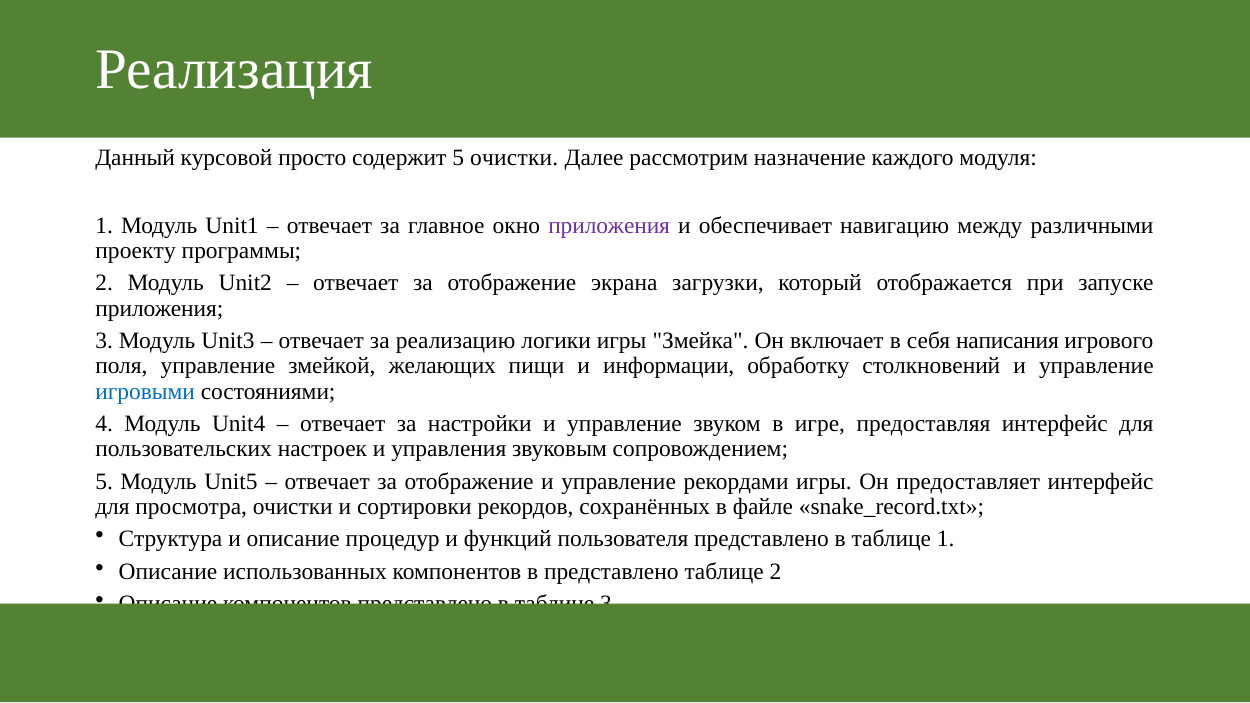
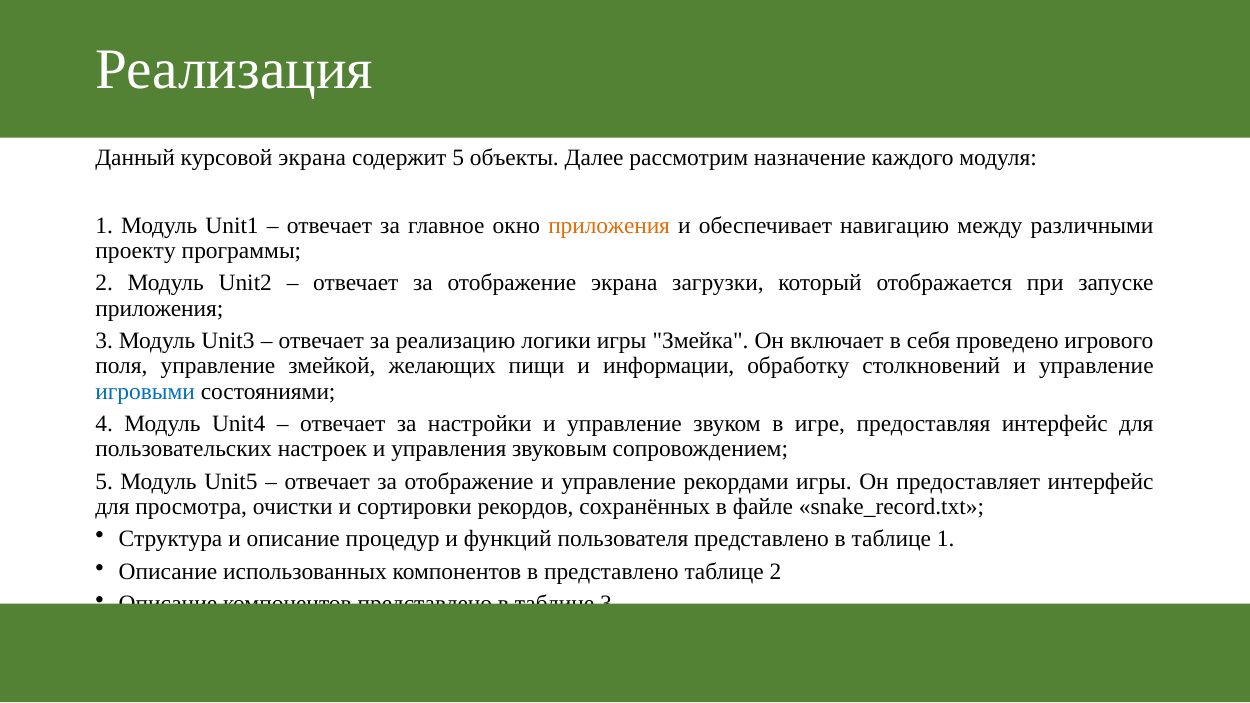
курсовой просто: просто -> экрана (312, 158)
5 очистки: очистки -> объекты (514, 158)
приложения colour: purple -> orange (609, 226)
написания: написания -> проведено (1007, 341)
